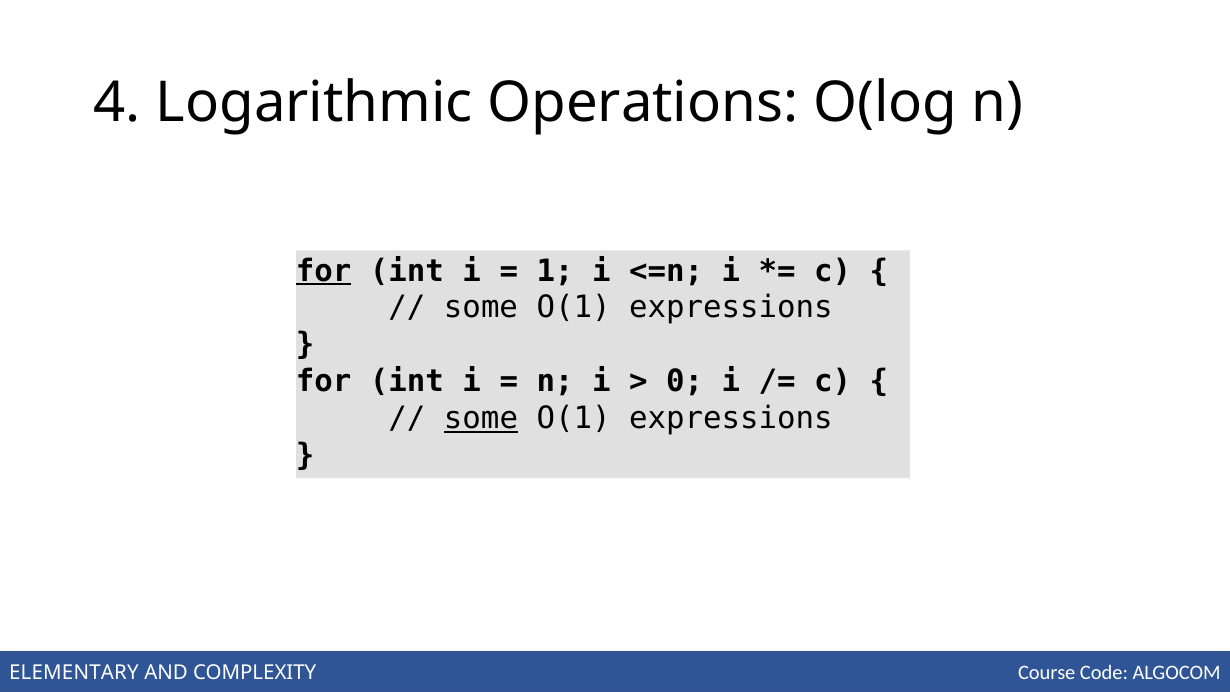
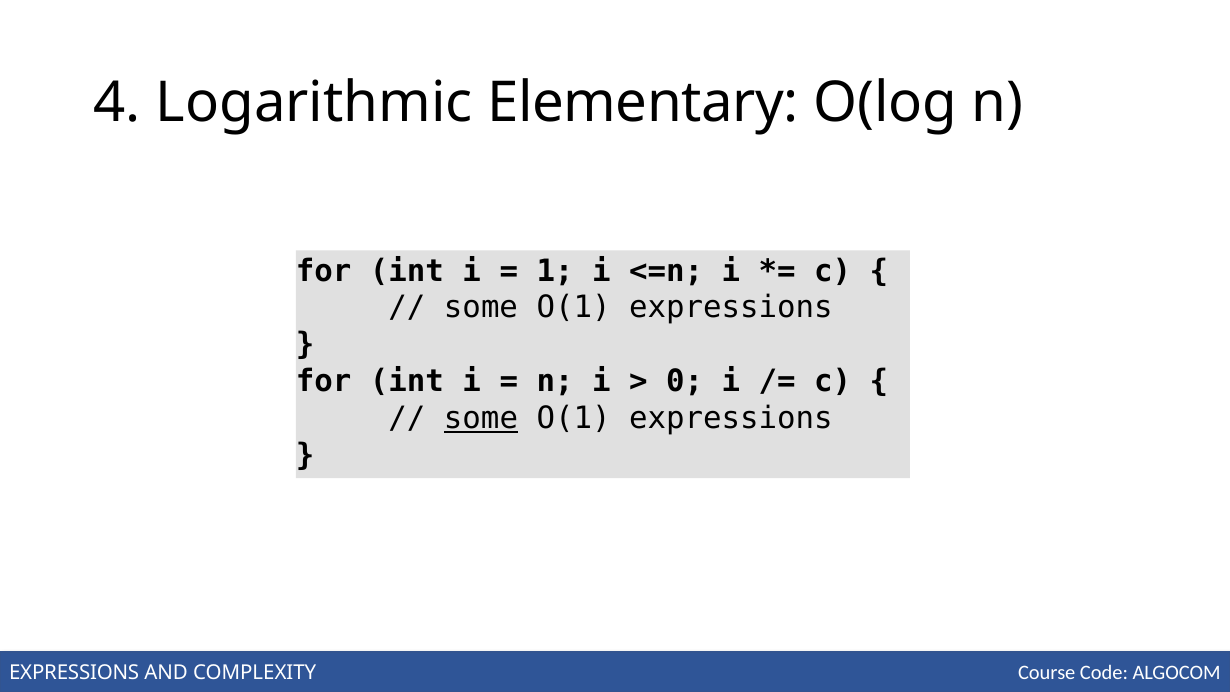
Operations: Operations -> Elementary (643, 103)
for underline: present -> none (324, 271)
ELEMENTARY: ELEMENTARY -> EXPRESSIONS (74, 673)
